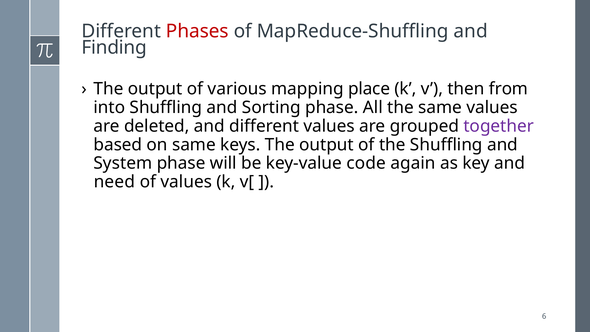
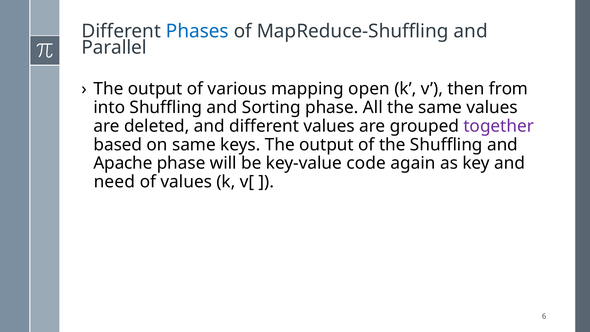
Phases colour: red -> blue (197, 31)
Finding: Finding -> Parallel (114, 48)
place: place -> open (369, 89)
System: System -> Apache (123, 163)
